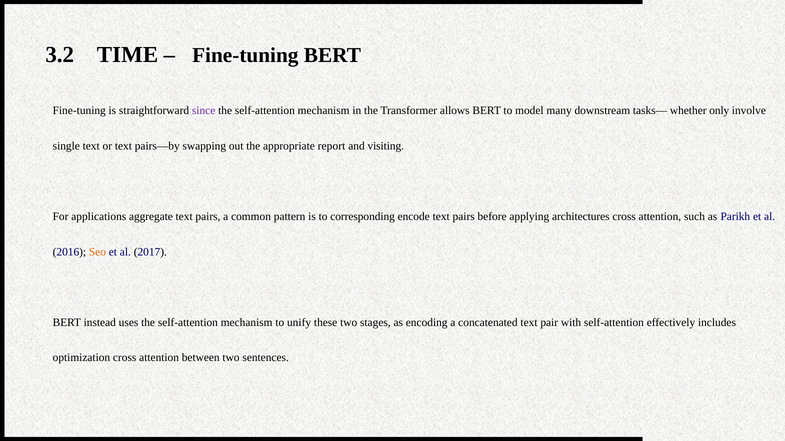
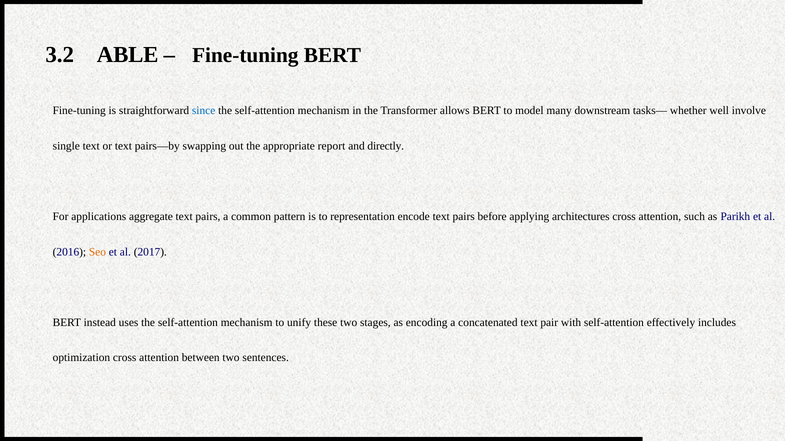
TIME: TIME -> ABLE (128, 55)
since colour: purple -> blue (204, 111)
only: only -> well (719, 111)
visiting: visiting -> directly (386, 146)
corresponding: corresponding -> representation (363, 217)
